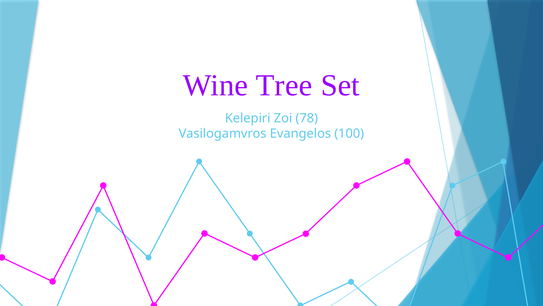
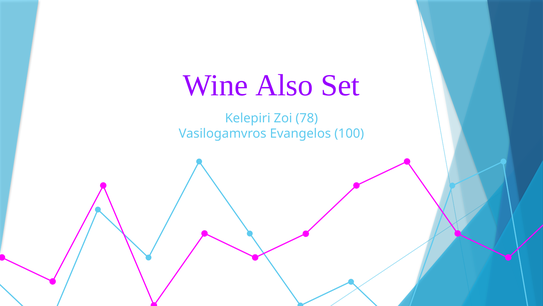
Tree: Tree -> Also (284, 85)
